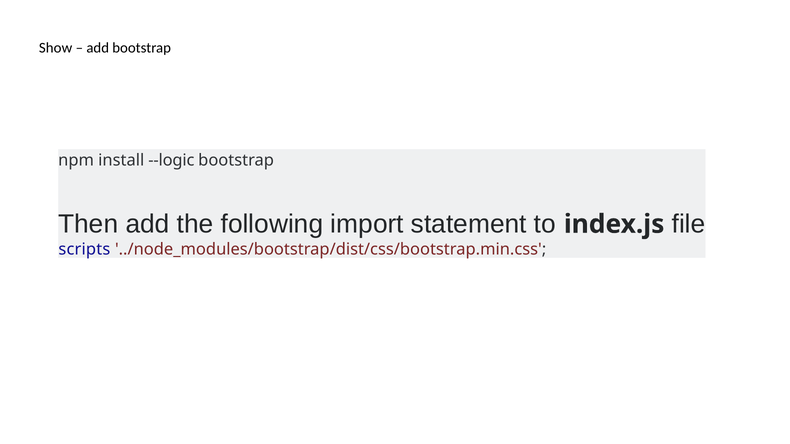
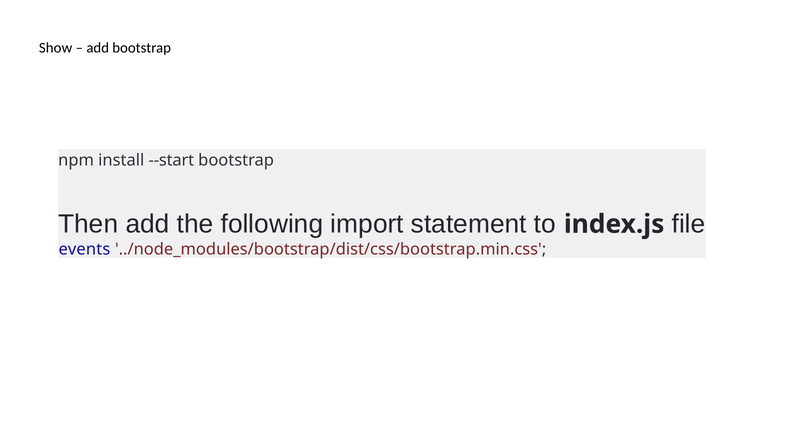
--logic: --logic -> --start (171, 160)
scripts: scripts -> events (84, 249)
